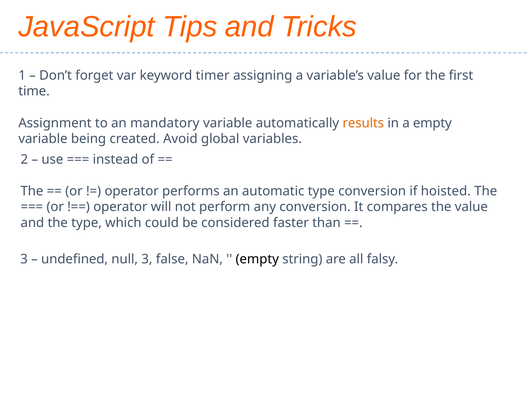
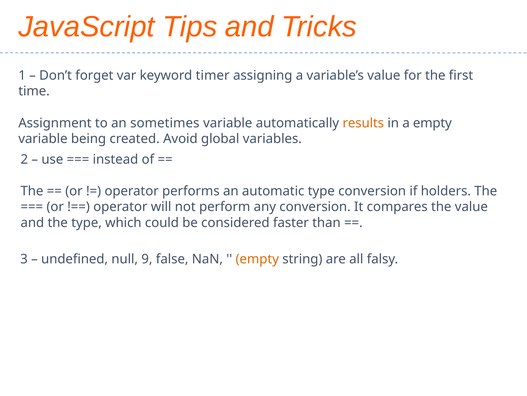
mandatory: mandatory -> sometimes (165, 123)
hoisted: hoisted -> holders (446, 191)
null 3: 3 -> 9 (147, 259)
empty colour: black -> orange (257, 259)
